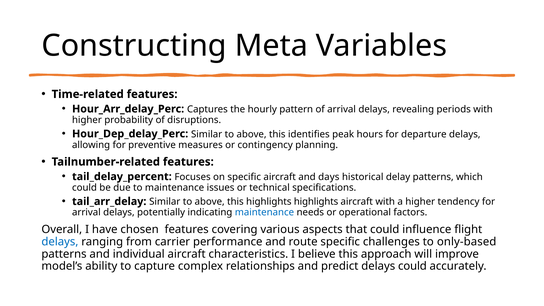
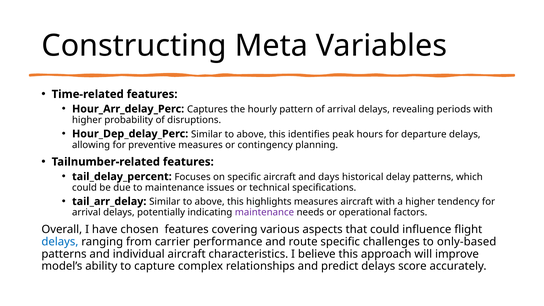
highlights highlights: highlights -> measures (316, 202)
maintenance colour: blue -> purple (264, 212)
delays could: could -> score (412, 266)
